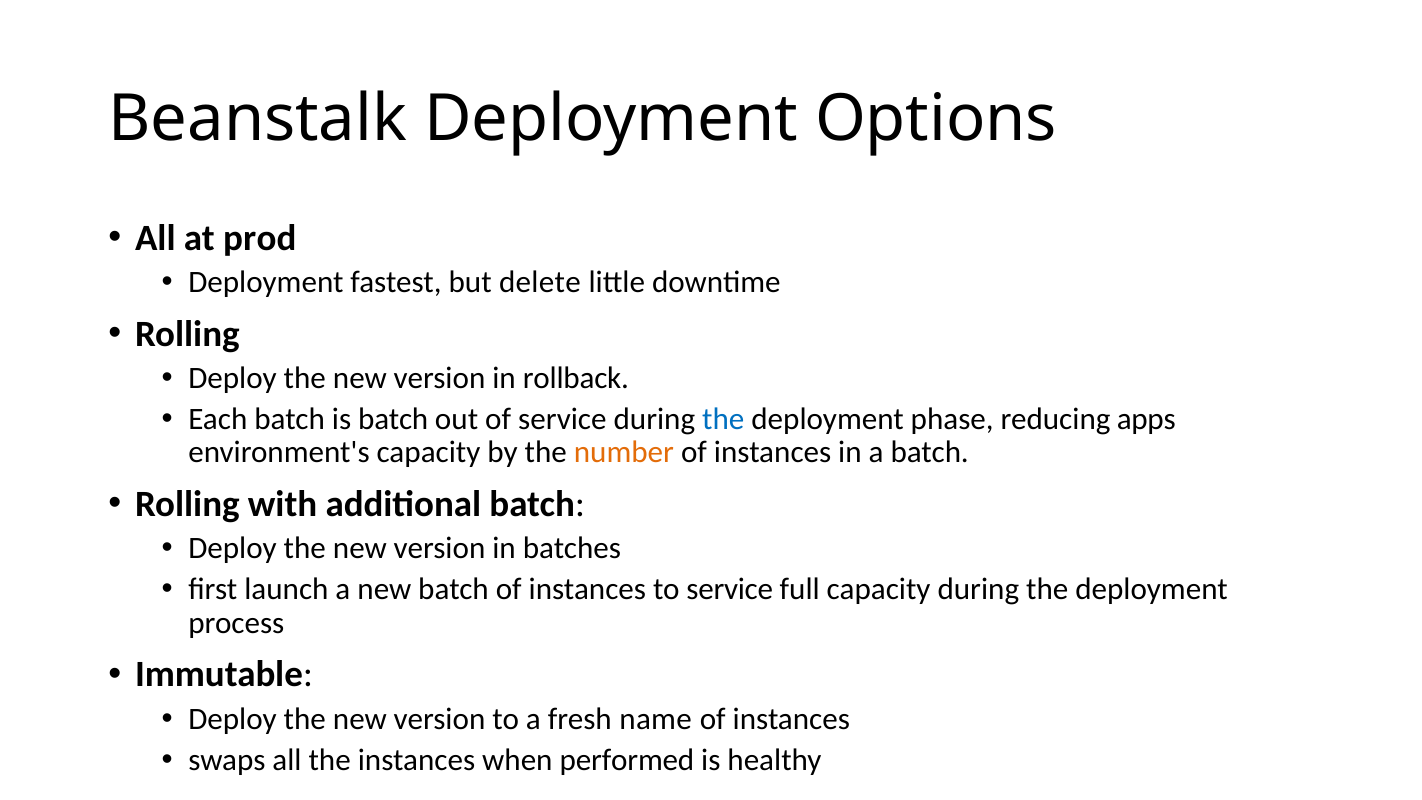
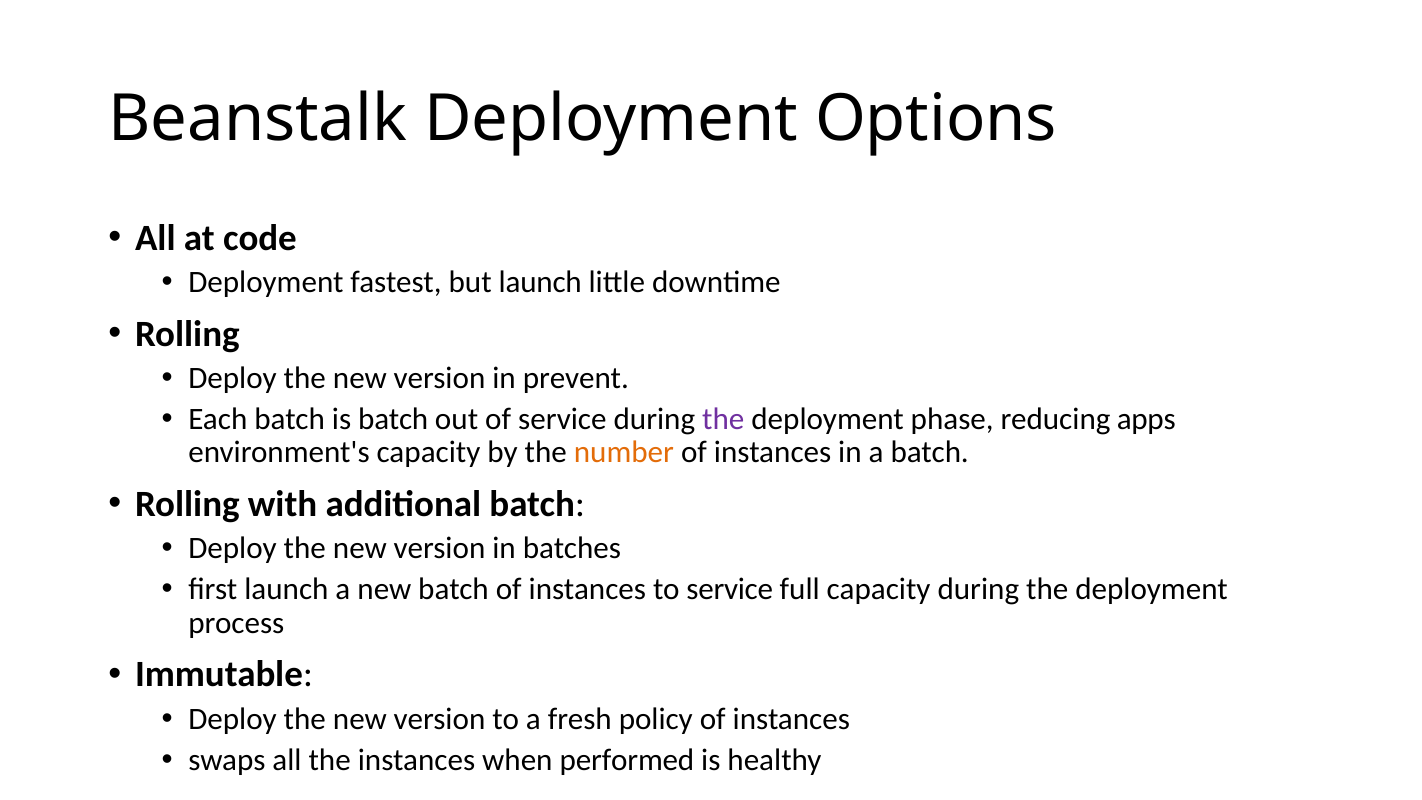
prod: prod -> code (260, 238)
but delete: delete -> launch (540, 282)
rollback: rollback -> prevent (576, 378)
the colour: blue -> purple (723, 419)
name: name -> policy (656, 719)
